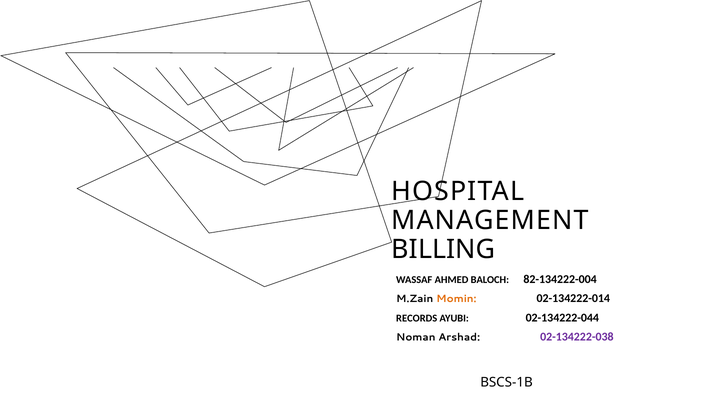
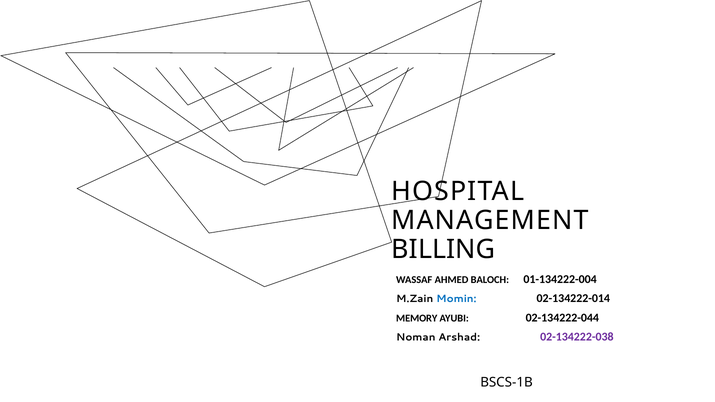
82-134222-004: 82-134222-004 -> 01-134222-004 (560, 279)
Momin colour: orange -> blue (456, 299)
RECORDS: RECORDS -> MEMORY (417, 318)
